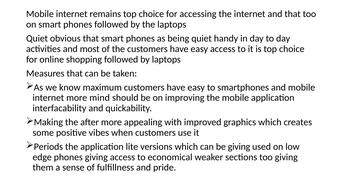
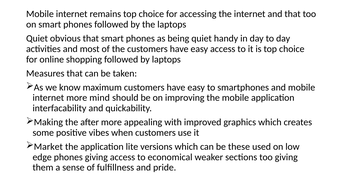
Periods: Periods -> Market (48, 147)
be giving: giving -> these (239, 147)
